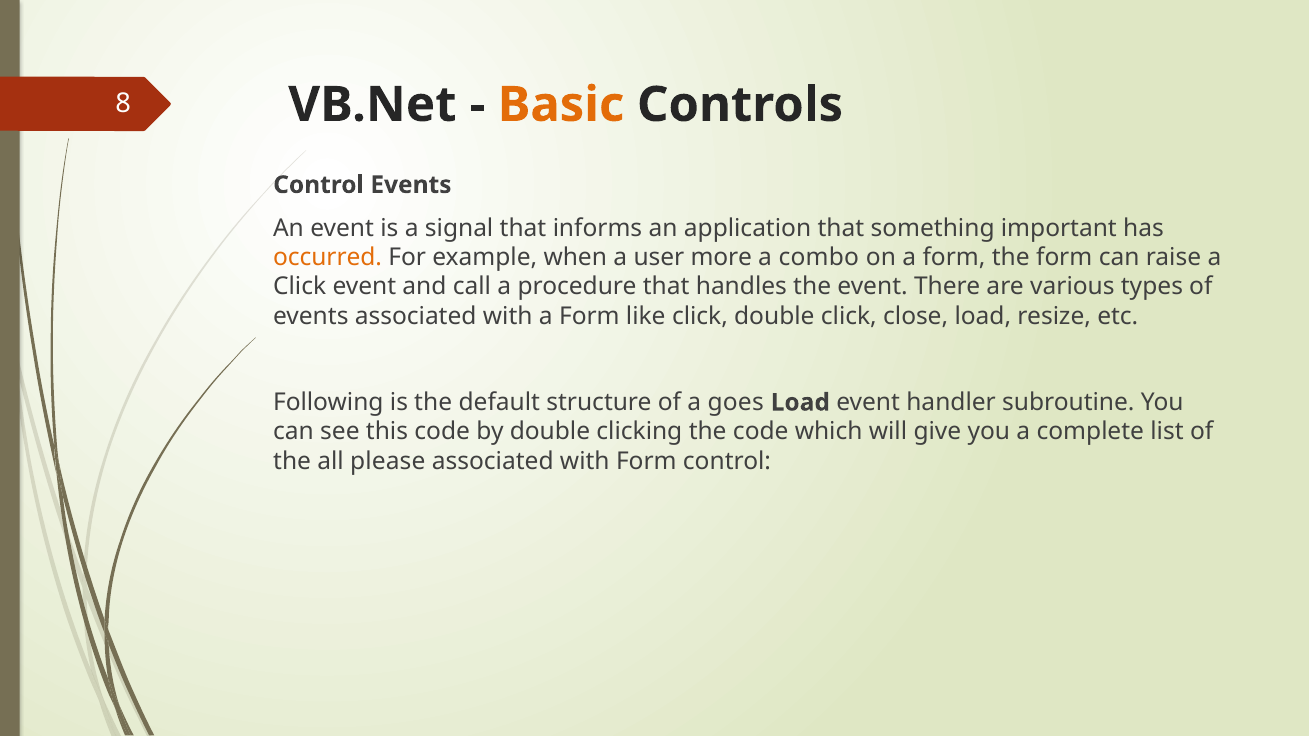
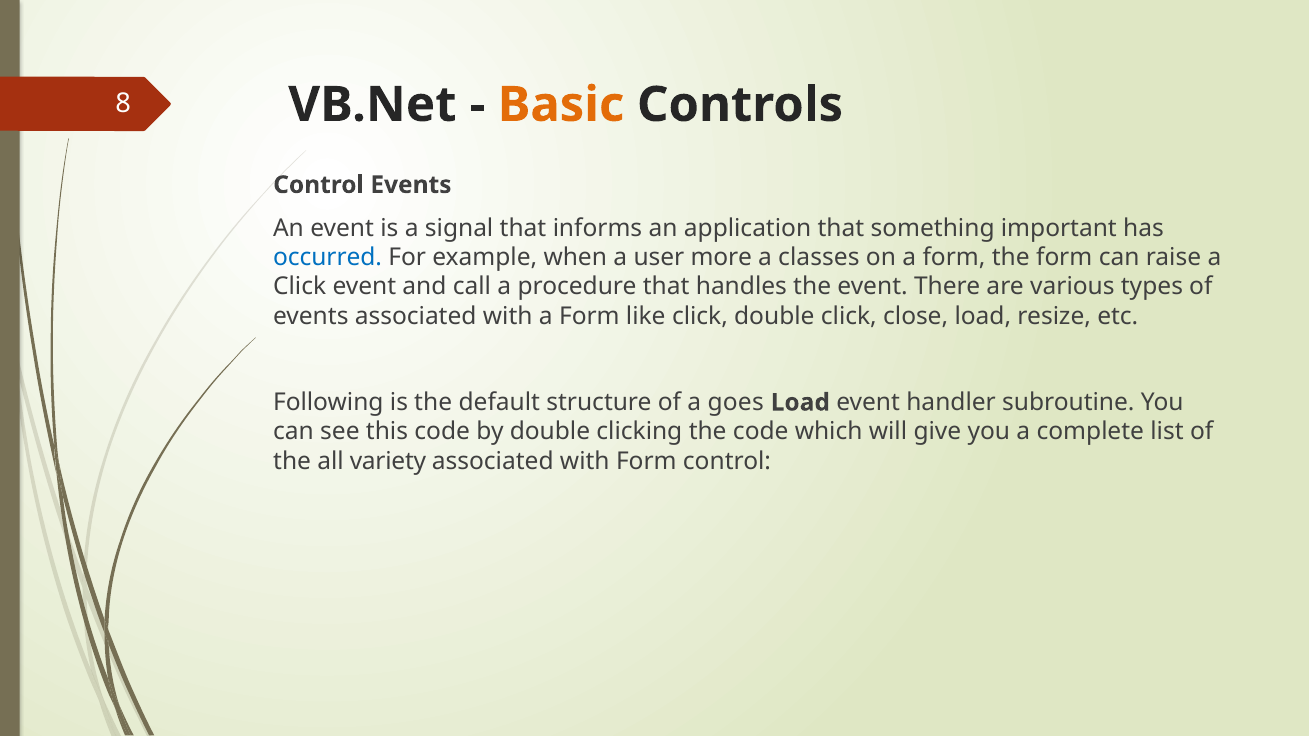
occurred colour: orange -> blue (328, 258)
combo: combo -> classes (819, 258)
please: please -> variety (388, 462)
